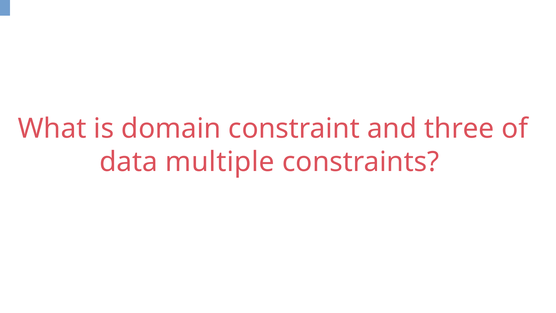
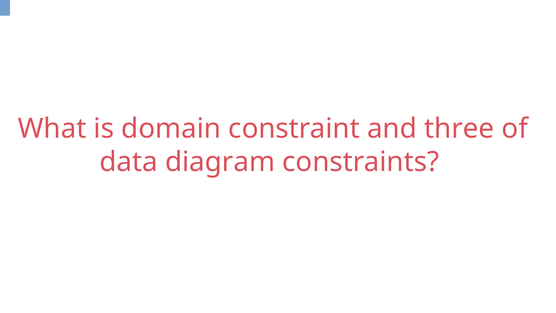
multiple: multiple -> diagram (220, 162)
